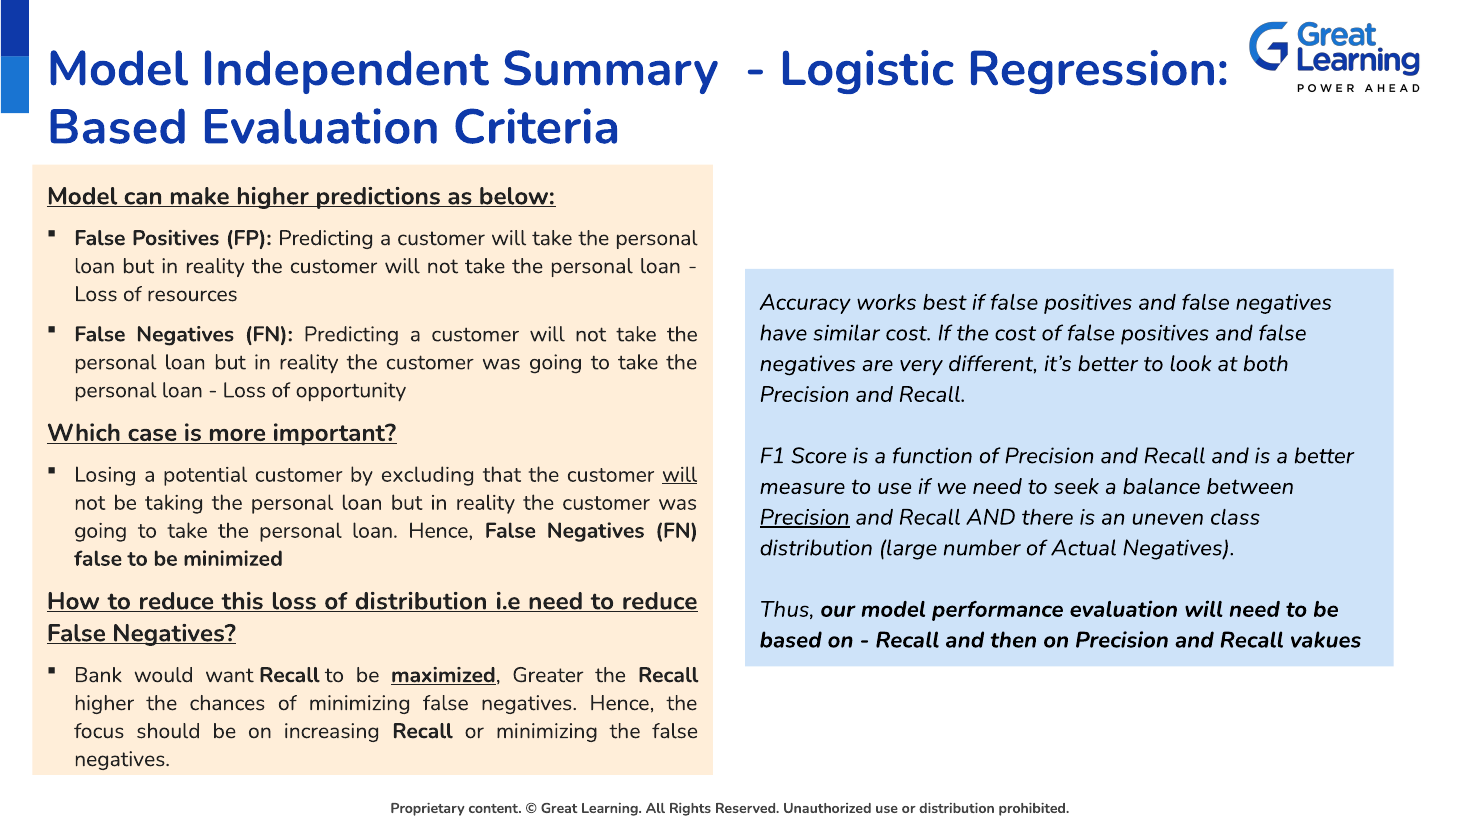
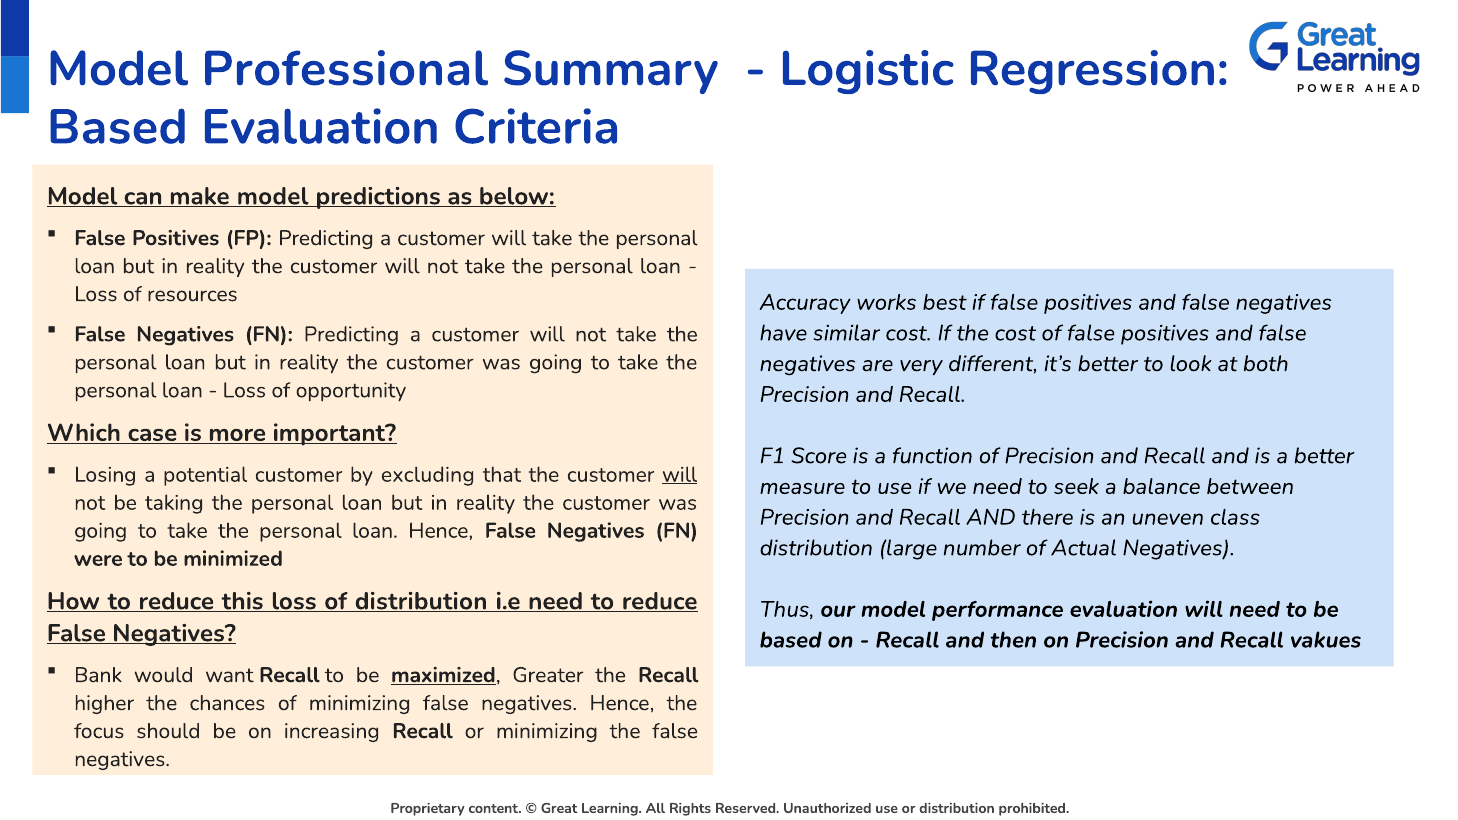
Independent: Independent -> Professional (345, 69)
make higher: higher -> model (273, 196)
Precision underline: present -> none (805, 517)
false: false -> were (98, 559)
